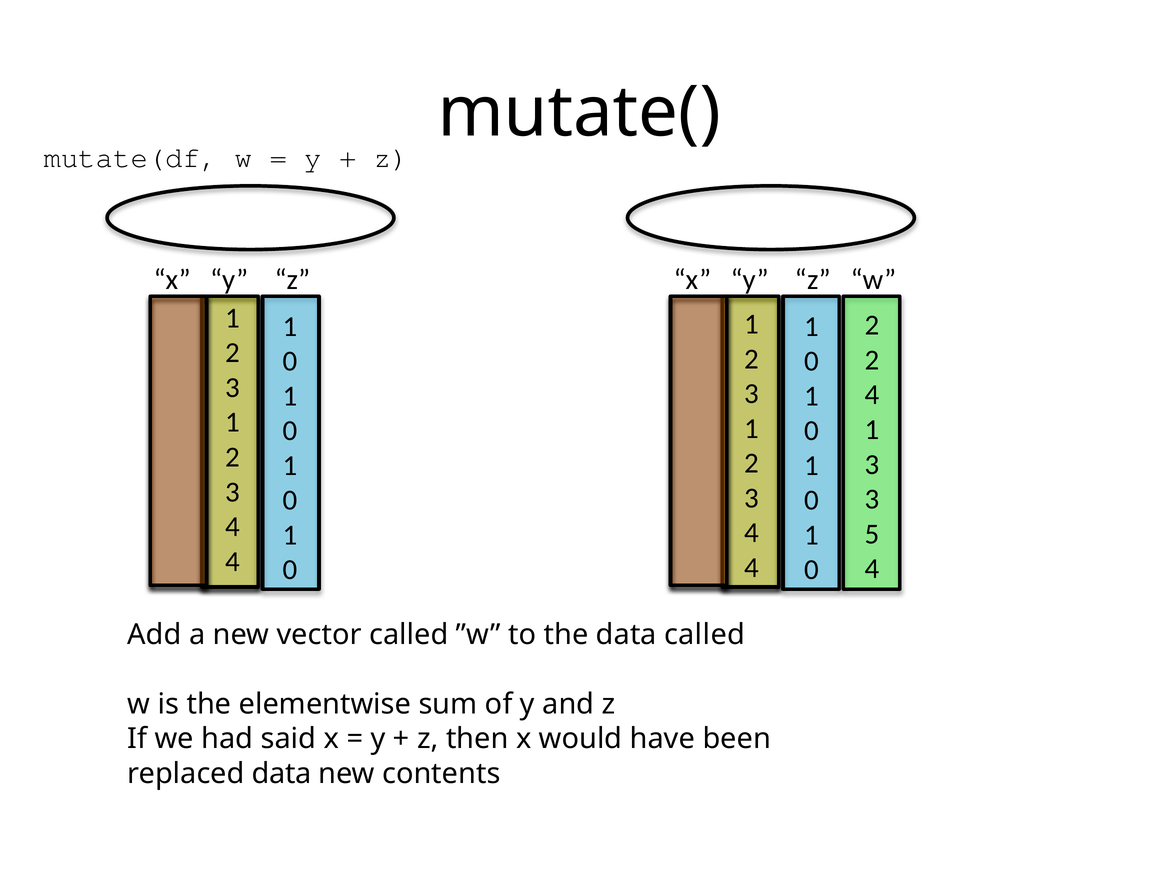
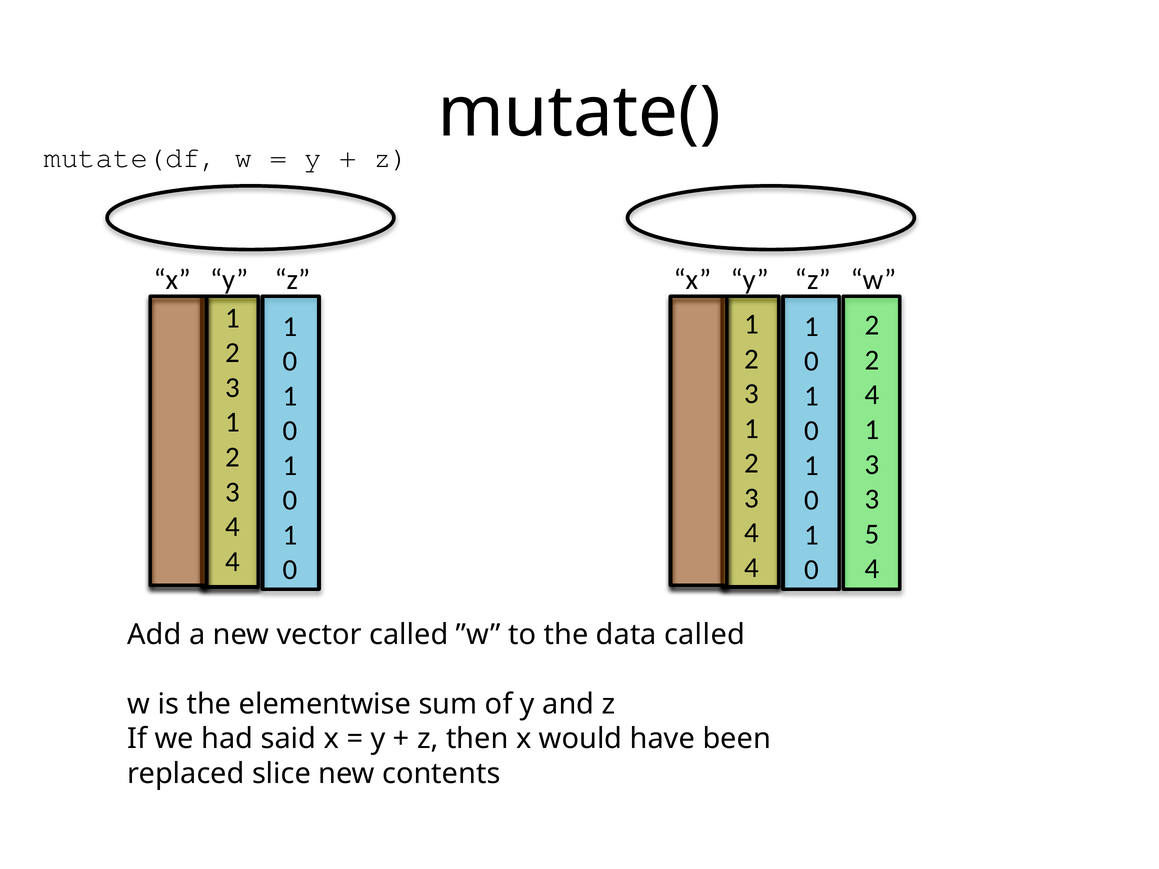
replaced data: data -> slice (282, 774)
